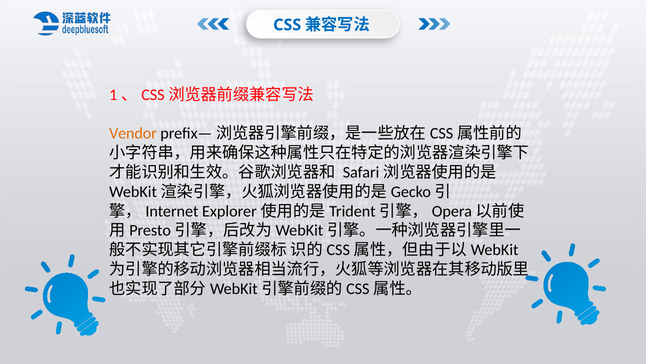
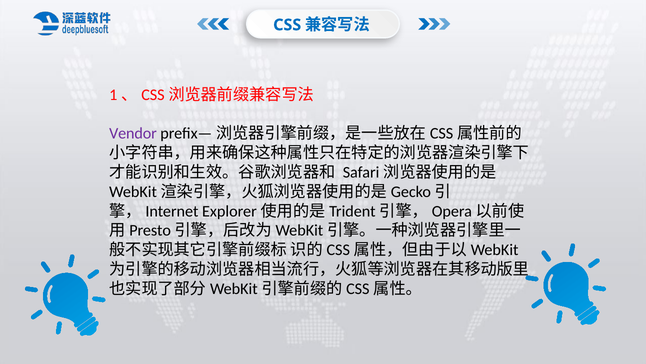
Vendor colour: orange -> purple (133, 133)
